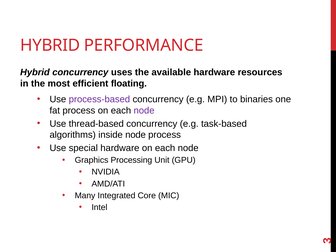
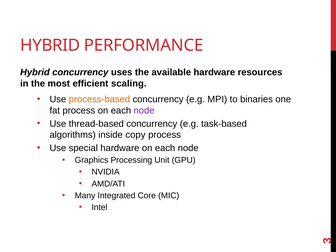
floating: floating -> scaling (129, 84)
process-based colour: purple -> orange (99, 99)
inside node: node -> copy (135, 135)
